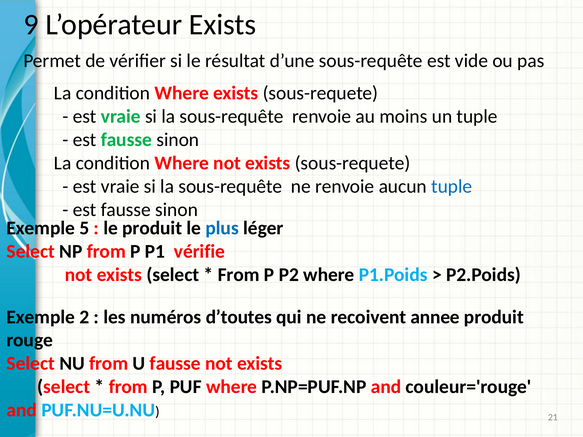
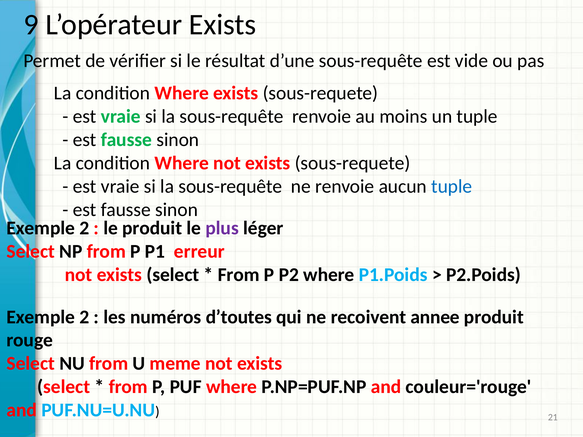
5: 5 -> 2 (84, 228)
plus colour: blue -> purple (222, 228)
vérifie: vérifie -> erreur (199, 252)
U fausse: fausse -> meme (175, 364)
